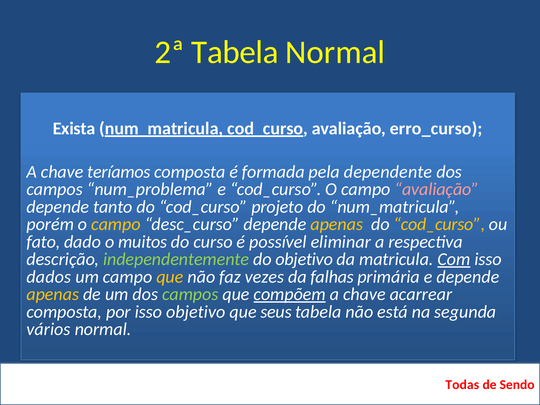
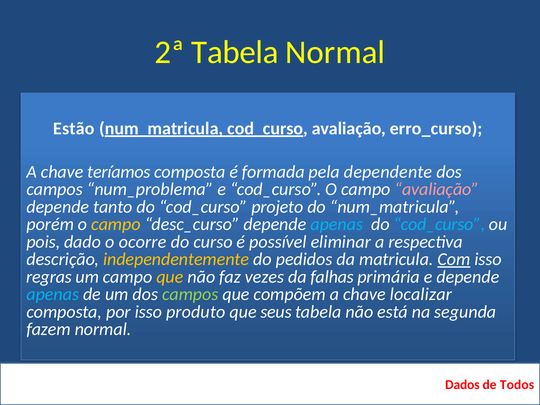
Exista: Exista -> Estão (74, 128)
apenas colour: yellow -> light blue (337, 224)
cod_curso colour: yellow -> light blue (439, 224)
fato: fato -> pois (43, 242)
muitos: muitos -> ocorre (143, 242)
independentemente colour: light green -> yellow (176, 259)
do objetivo: objetivo -> pedidos (304, 259)
dados: dados -> regras (49, 277)
apenas colour: yellow -> light blue (53, 294)
compõem underline: present -> none (290, 294)
acarrear: acarrear -> localizar (421, 294)
isso objetivo: objetivo -> produto (196, 312)
vários: vários -> fazem (49, 329)
Todas: Todas -> Dados (462, 385)
Sendo: Sendo -> Todos (517, 385)
